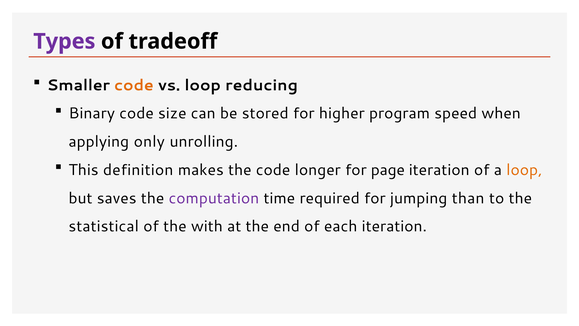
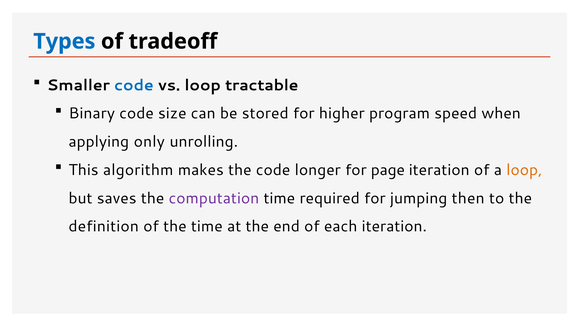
Types colour: purple -> blue (64, 41)
code colour: orange -> blue (134, 85)
reducing: reducing -> tractable (262, 85)
definition: definition -> algorithm (138, 170)
than: than -> then (468, 198)
statistical: statistical -> definition (104, 226)
the with: with -> time (207, 226)
